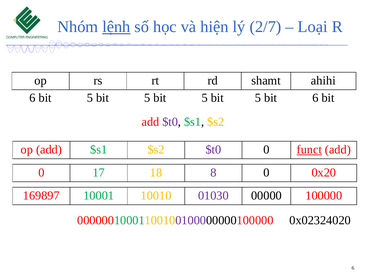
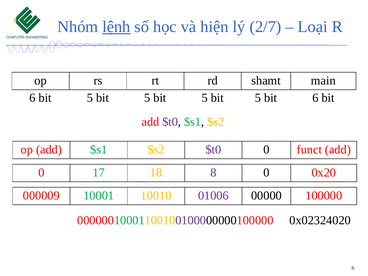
ahihi: ahihi -> main (323, 80)
funct underline: present -> none (309, 150)
169897: 169897 -> 000009 (41, 196)
01030: 01030 -> 01006 (213, 196)
